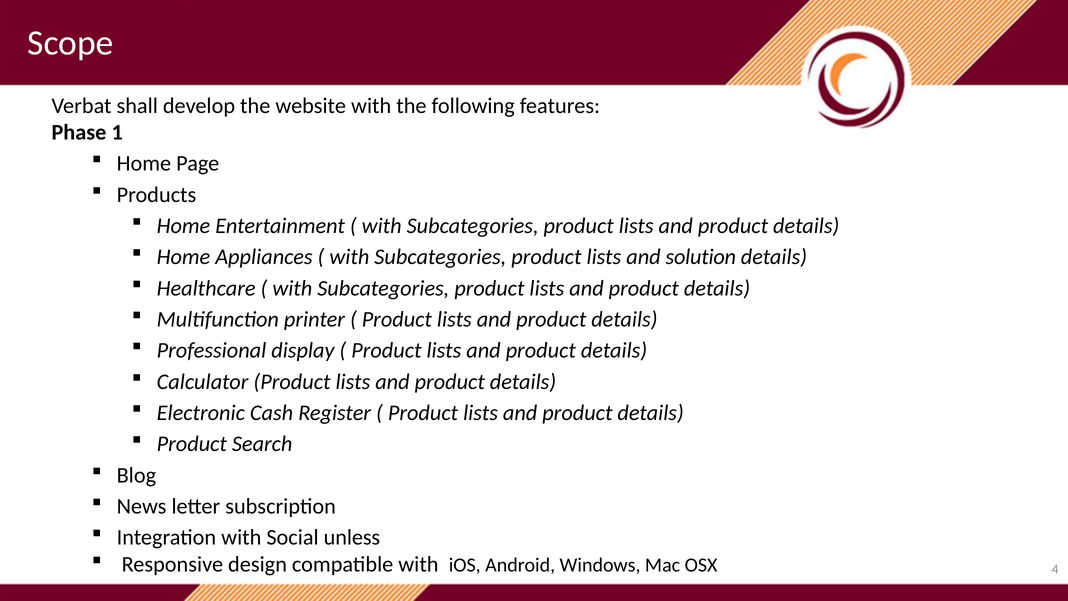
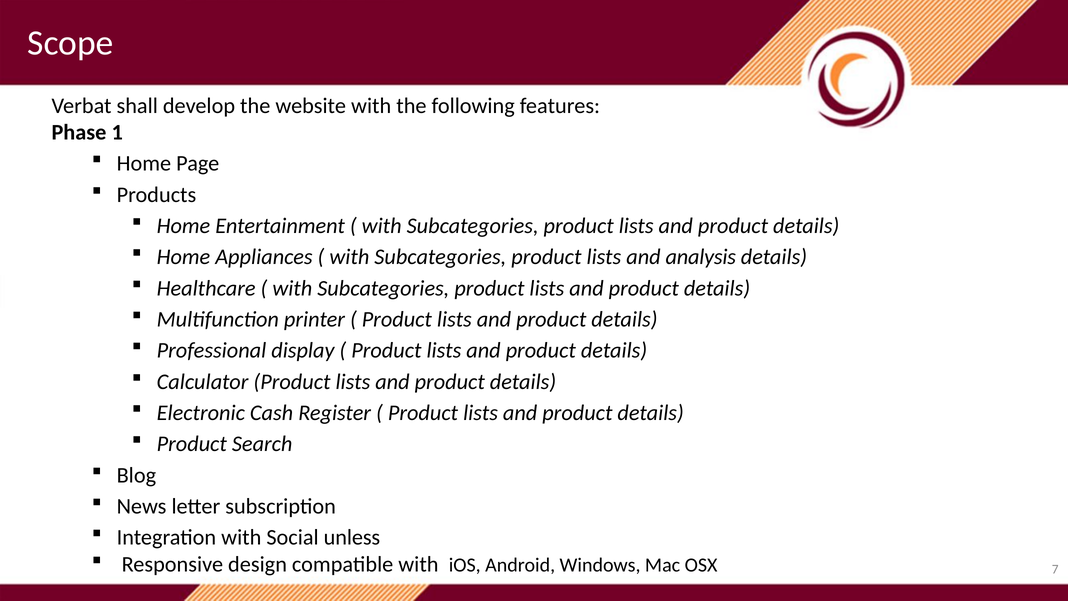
solution: solution -> analysis (701, 257)
4: 4 -> 7 (1055, 569)
